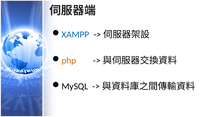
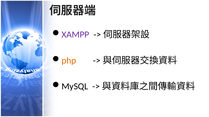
XAMPP colour: blue -> purple (75, 35)
